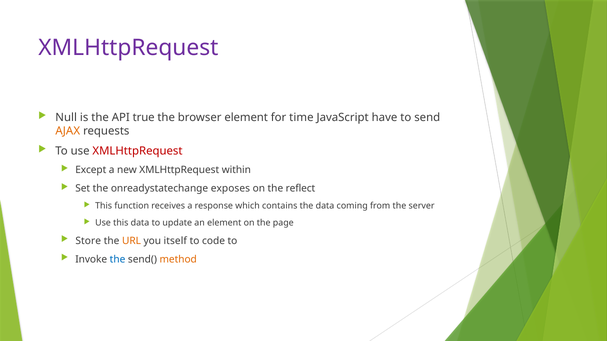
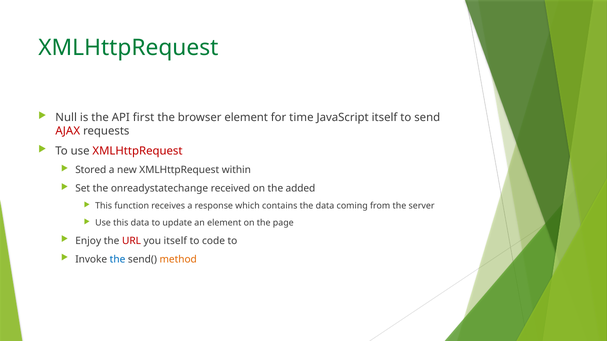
XMLHttpRequest colour: purple -> green (128, 48)
true: true -> first (144, 117)
JavaScript have: have -> itself (385, 117)
AJAX colour: orange -> red (68, 131)
Except: Except -> Stored (91, 170)
exposes: exposes -> received (230, 189)
reflect: reflect -> added (300, 189)
Store: Store -> Enjoy (88, 241)
URL colour: orange -> red (131, 241)
